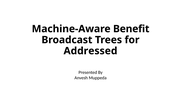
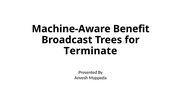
Addressed: Addressed -> Terminate (90, 51)
